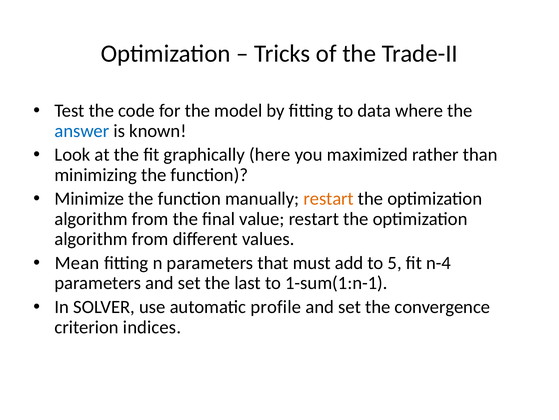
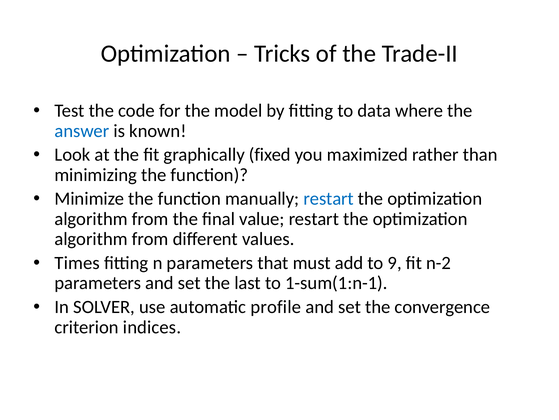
here: here -> fixed (270, 155)
restart colour: orange -> blue (329, 198)
Mean: Mean -> Times (77, 263)
5: 5 -> 9 (395, 263)
n-4: n-4 -> n-2 (439, 263)
